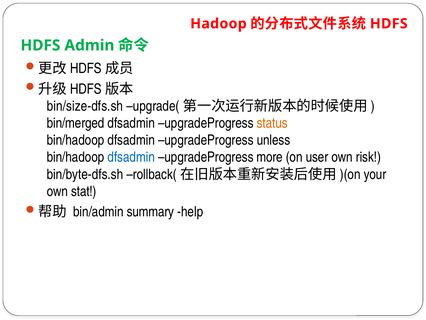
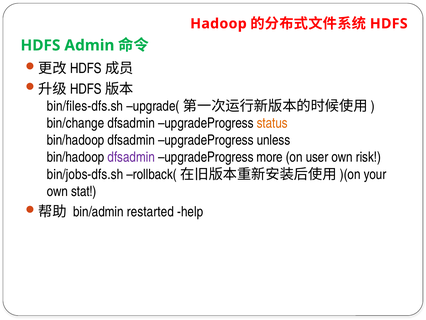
bin/size-dfs.sh: bin/size-dfs.sh -> bin/files-dfs.sh (85, 106)
bin/merged: bin/merged -> bin/change (76, 123)
dfsadmin colour: blue -> purple (131, 157)
bin/byte-dfs.sh: bin/byte-dfs.sh -> bin/jobs-dfs.sh (85, 174)
summary: summary -> restarted (150, 212)
